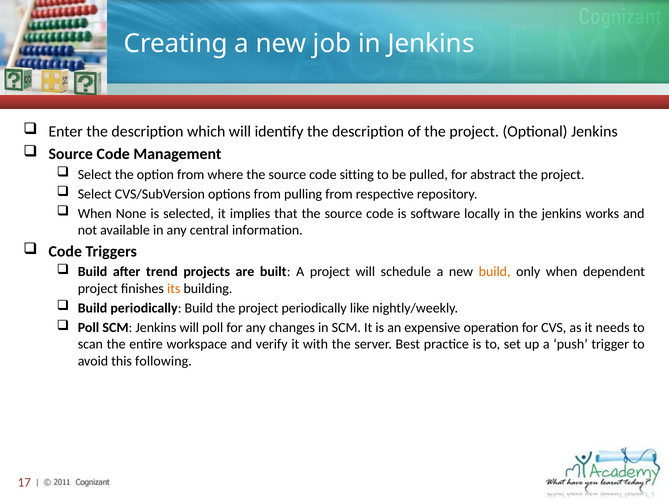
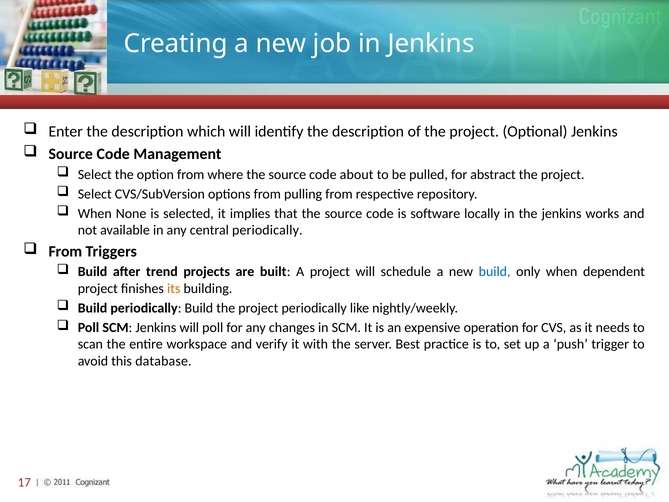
sitting: sitting -> about (357, 174)
central information: information -> periodically (267, 230)
Code: Code -> From (65, 251)
build colour: orange -> blue (495, 272)
following: following -> database (163, 361)
